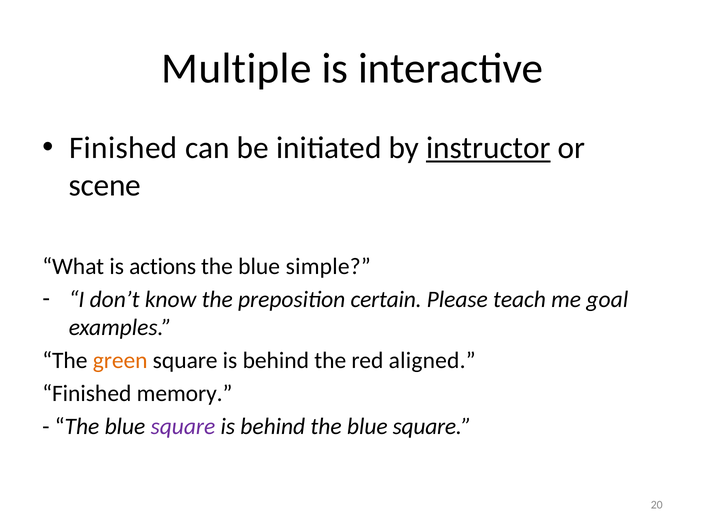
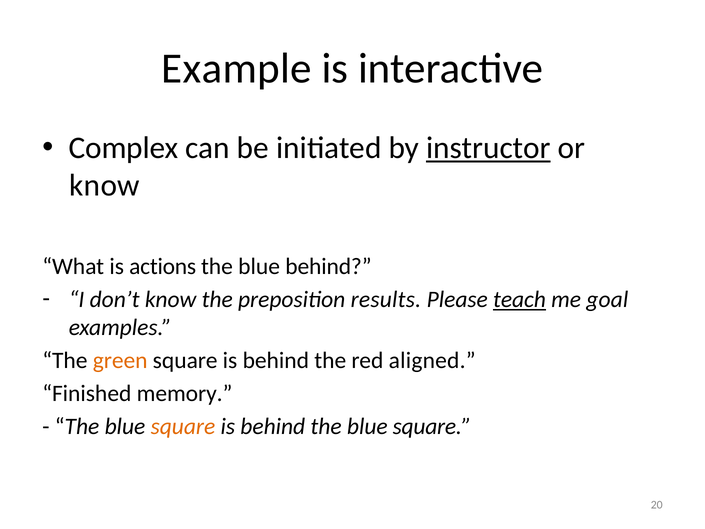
Multiple: Multiple -> Example (237, 68)
Finished: Finished -> Complex (124, 148)
scene: scene -> know (104, 186)
blue simple: simple -> behind (328, 266)
certain: certain -> results (386, 299)
teach underline: none -> present (520, 299)
square colour: purple -> orange (183, 426)
